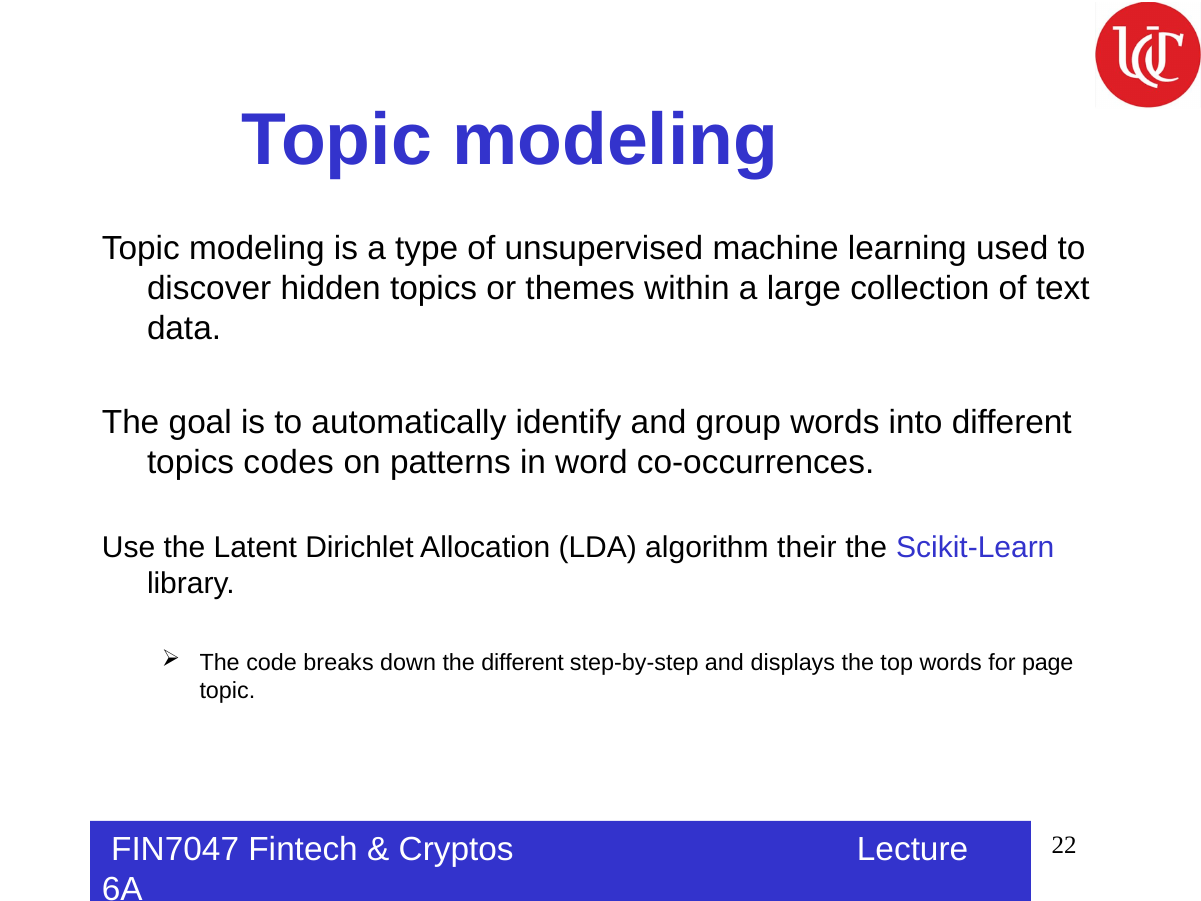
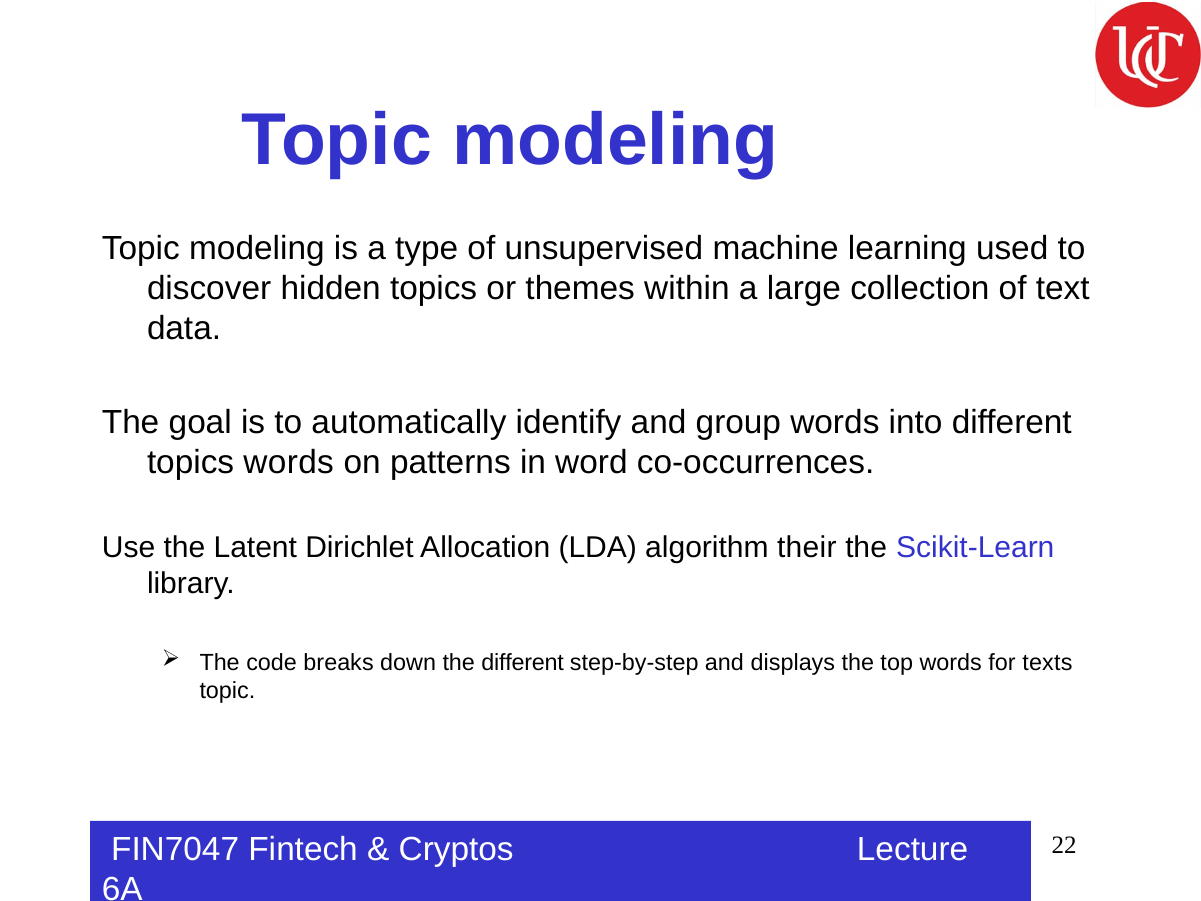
topics codes: codes -> words (289, 462)
page: page -> texts (1047, 662)
